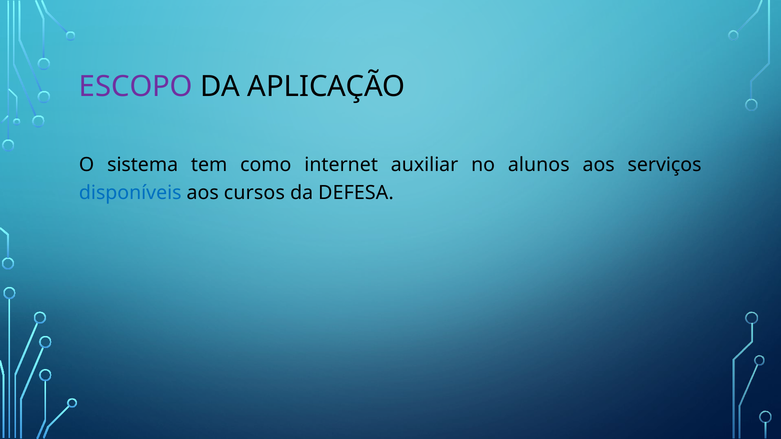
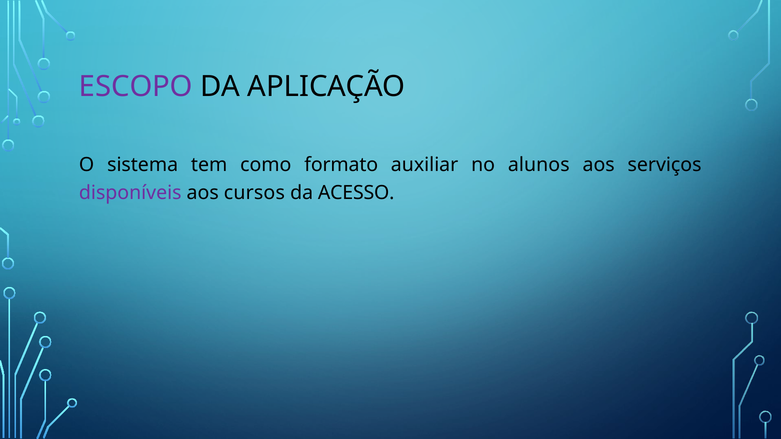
internet: internet -> formato (341, 165)
disponíveis colour: blue -> purple (130, 193)
DEFESA: DEFESA -> ACESSO (356, 193)
